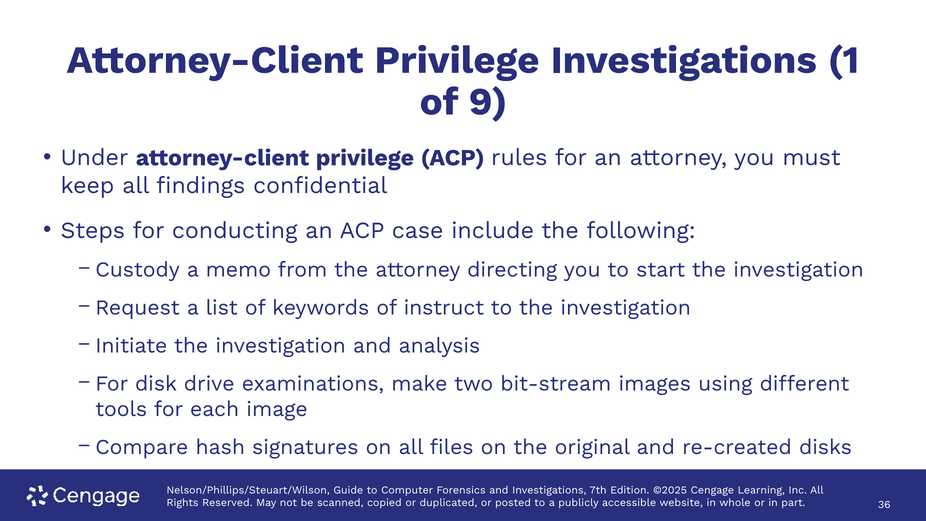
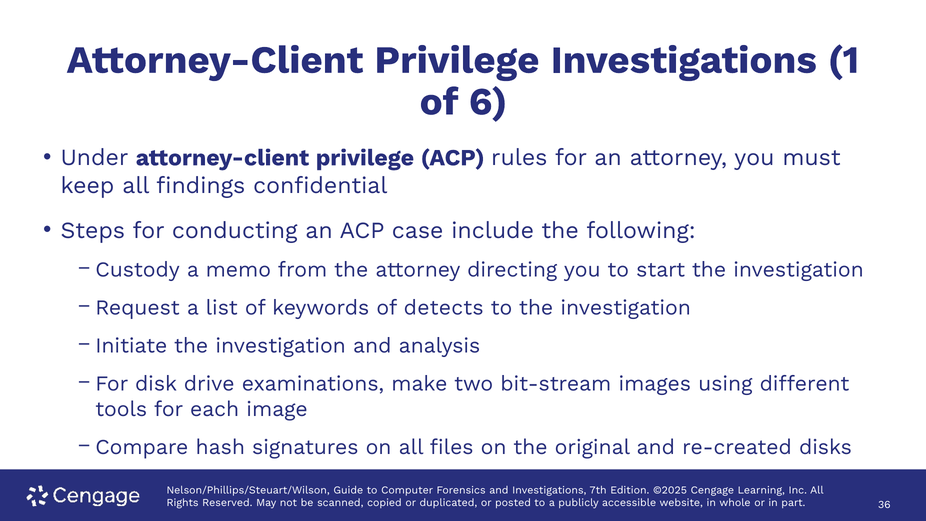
9: 9 -> 6 (488, 102)
instruct: instruct -> detects (444, 308)
